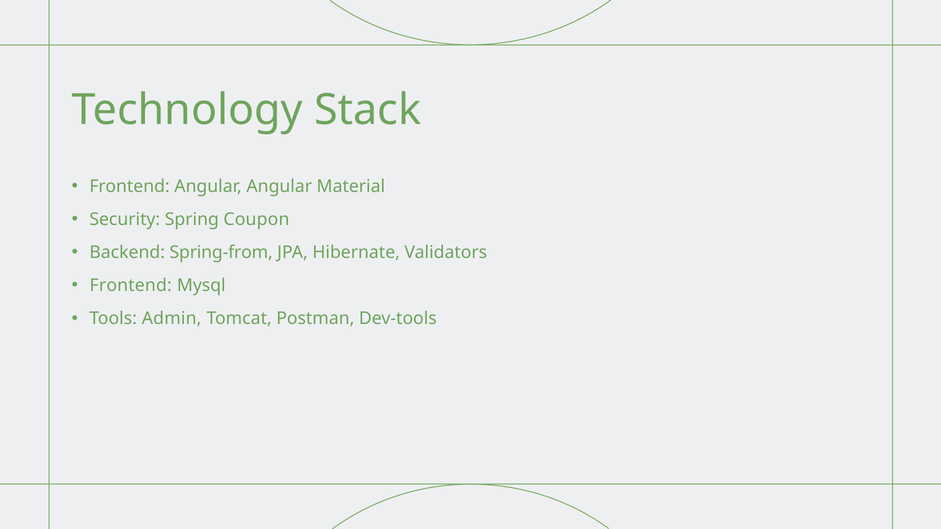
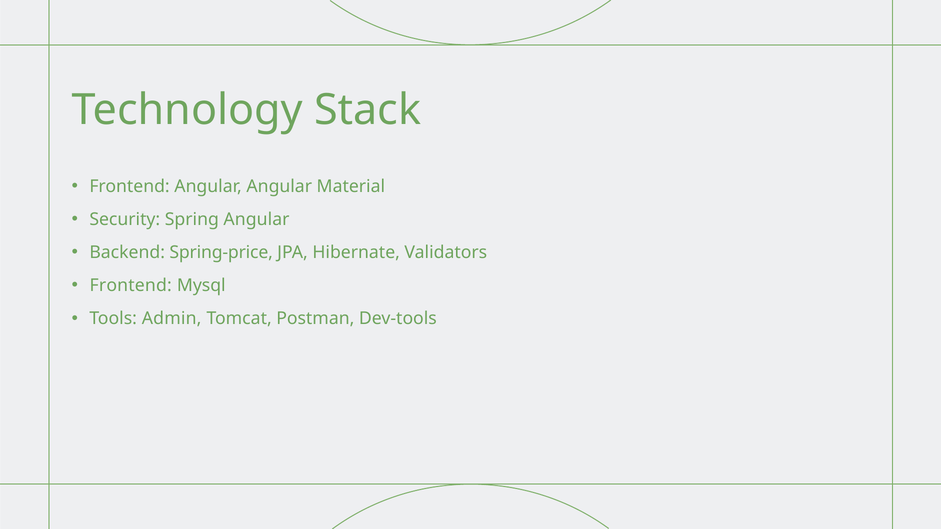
Spring Coupon: Coupon -> Angular (256, 220)
Spring-from: Spring-from -> Spring-price (221, 253)
